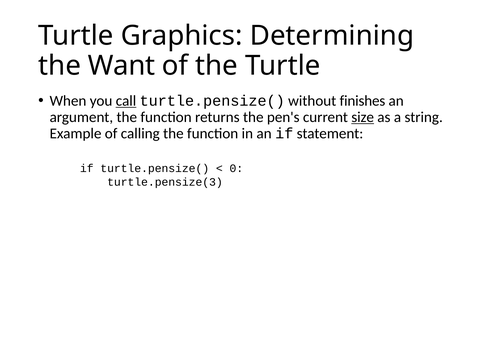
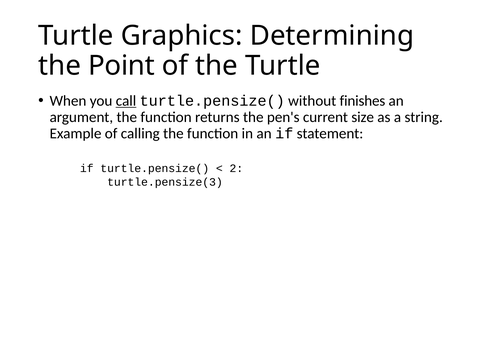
Want: Want -> Point (121, 66)
size underline: present -> none (363, 117)
0: 0 -> 2 (236, 168)
